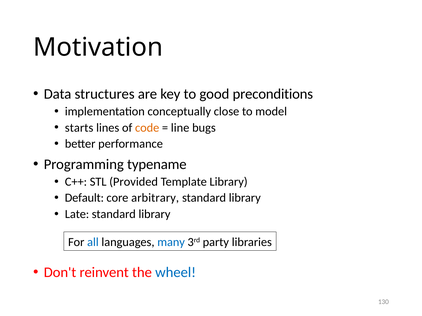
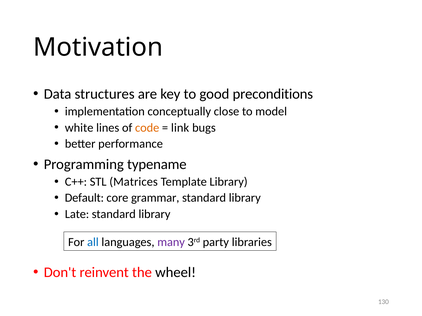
starts: starts -> white (79, 128)
line: line -> link (180, 128)
Provided: Provided -> Matrices (134, 182)
arbitrary: arbitrary -> grammar (155, 198)
many colour: blue -> purple (171, 242)
wheel colour: blue -> black (176, 273)
